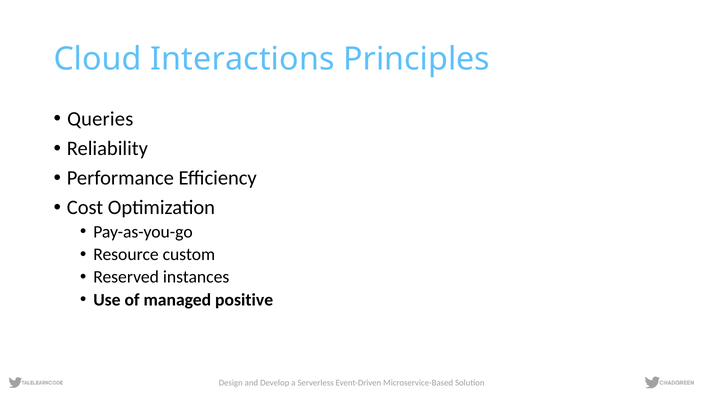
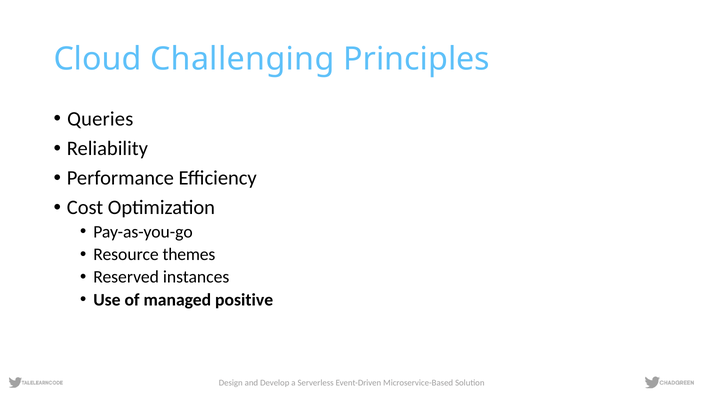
Interactions: Interactions -> Challenging (242, 59)
custom: custom -> themes (189, 255)
